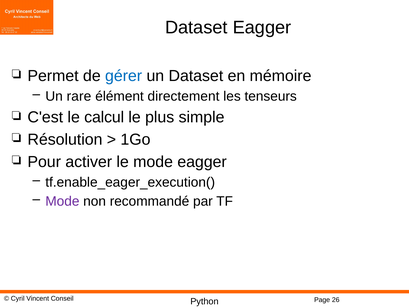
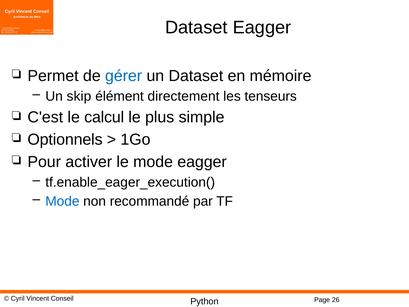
rare: rare -> skip (79, 96)
Résolution: Résolution -> Optionnels (65, 140)
Mode colour: purple -> blue (62, 201)
